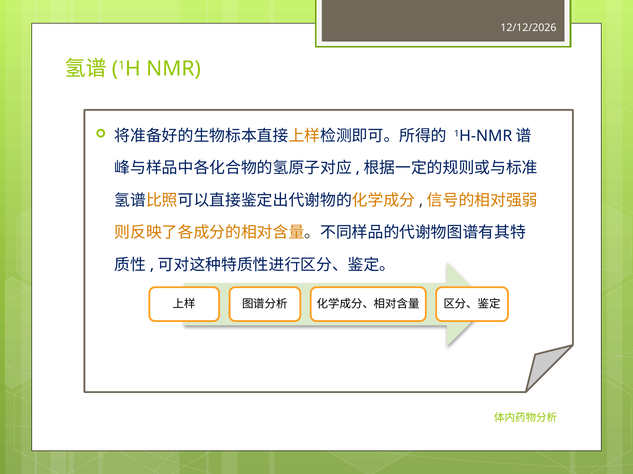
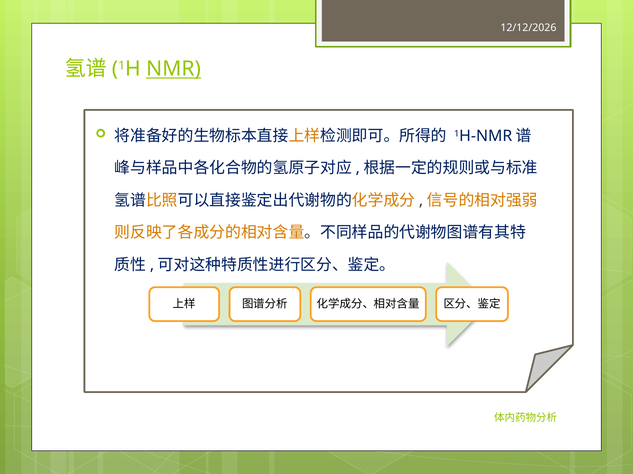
NMR underline: none -> present (174, 69)
